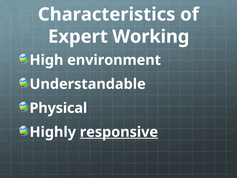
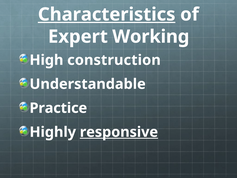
Characteristics underline: none -> present (107, 14)
environment: environment -> construction (114, 60)
Physical: Physical -> Practice (58, 108)
